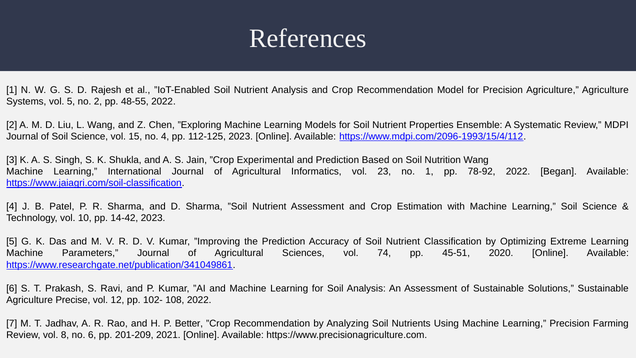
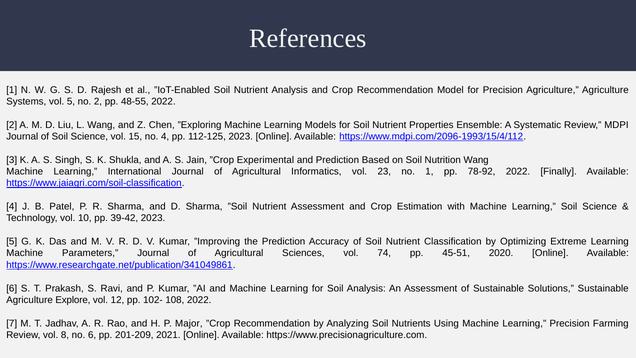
Began: Began -> Finally (559, 171)
14-42: 14-42 -> 39-42 (124, 218)
Precise: Precise -> Explore (73, 300)
Better: Better -> Major (189, 323)
